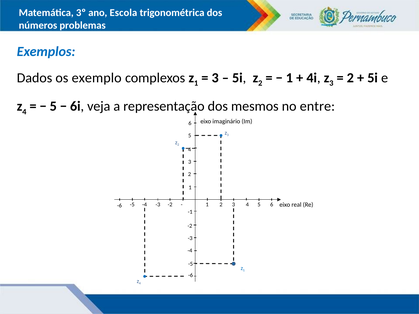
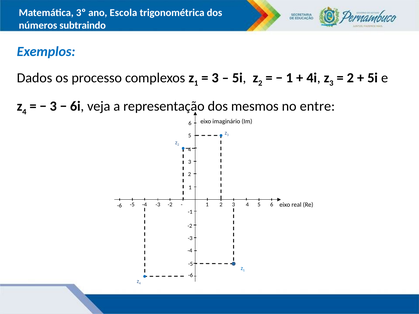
problemas: problemas -> subtraindo (83, 25)
exemplo: exemplo -> processo (97, 78)
5: 5 -> 3 (53, 106)
